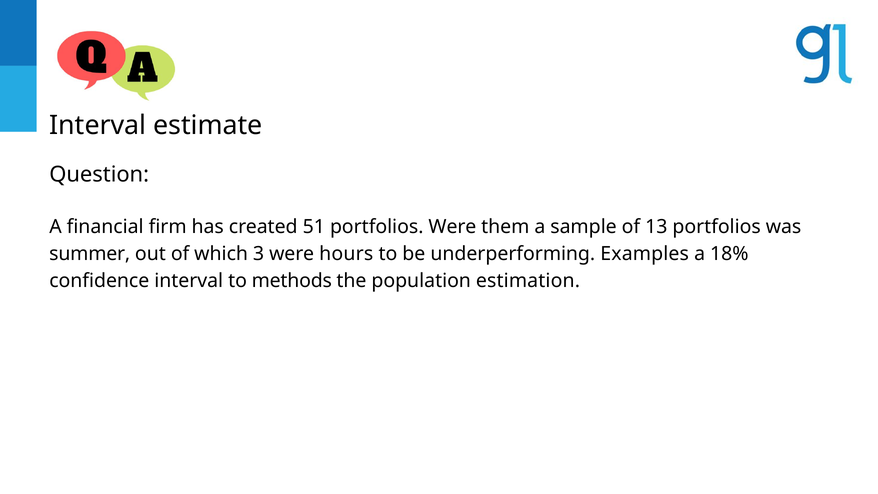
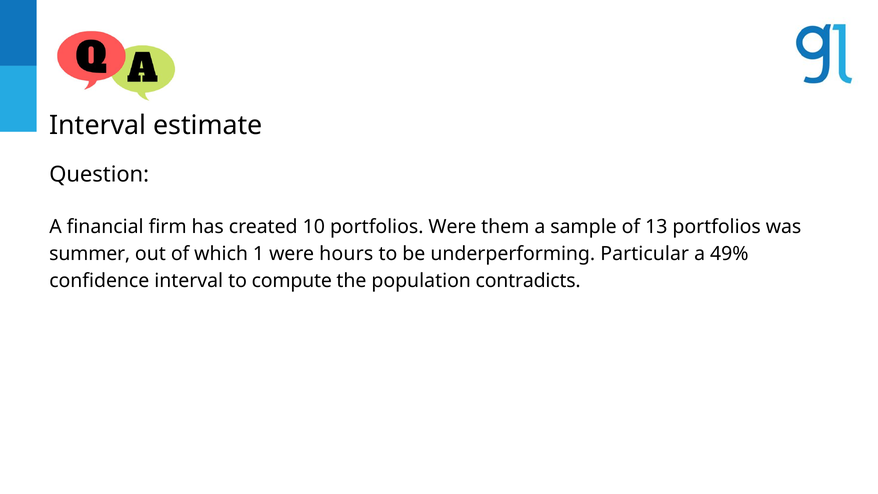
51: 51 -> 10 (314, 227)
3: 3 -> 1 (259, 254)
Examples: Examples -> Particular (645, 254)
18%: 18% -> 49% (729, 254)
methods: methods -> compute (292, 281)
estimation: estimation -> contradicts (528, 281)
